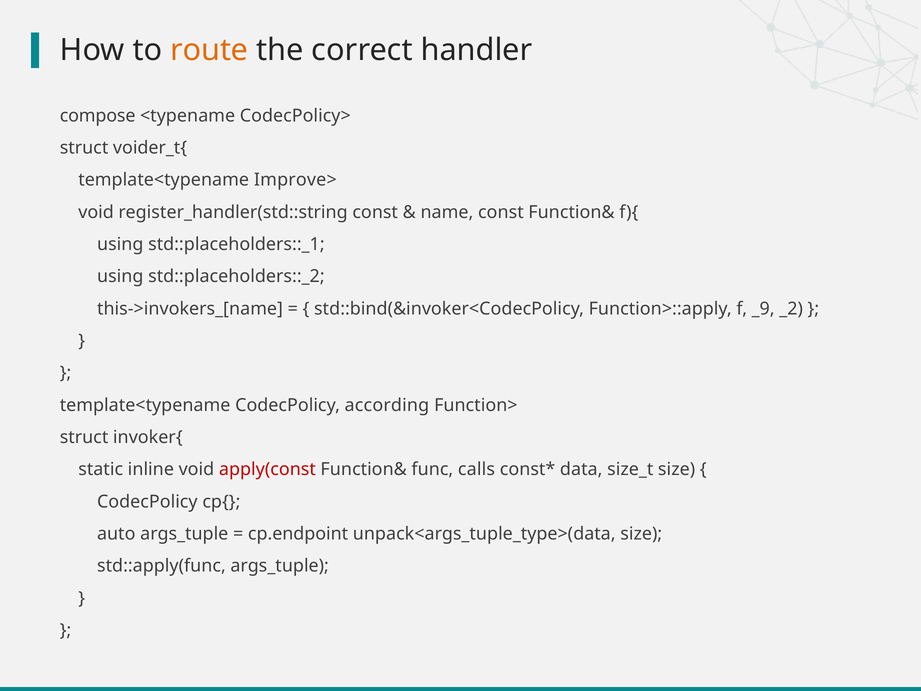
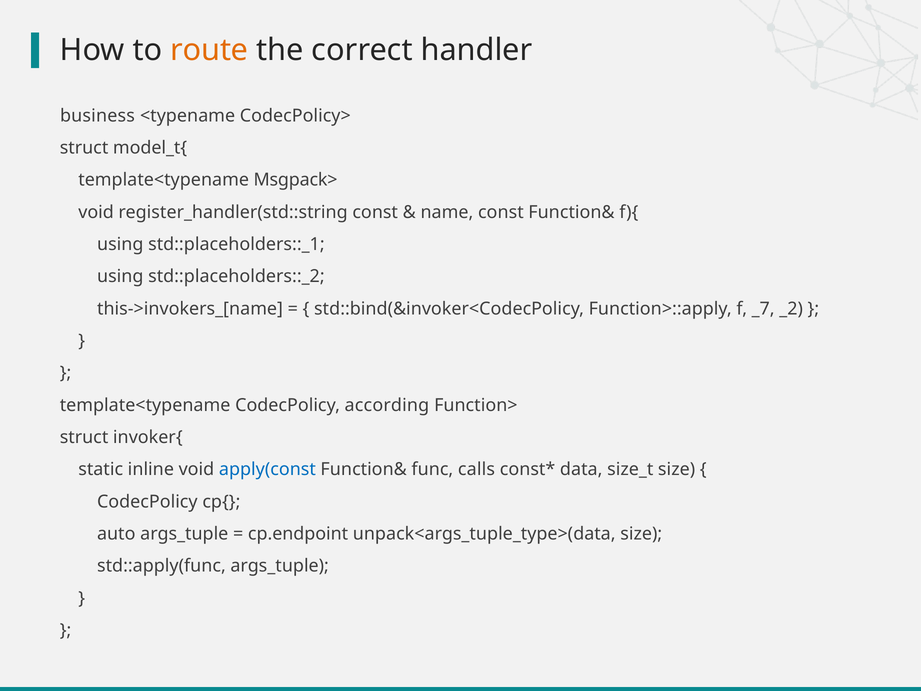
compose: compose -> business (97, 116)
voider_t{: voider_t{ -> model_t{ (150, 148)
Improve>: Improve> -> Msgpack> (296, 180)
_9: _9 -> _7 (763, 309)
apply(const colour: red -> blue (267, 469)
